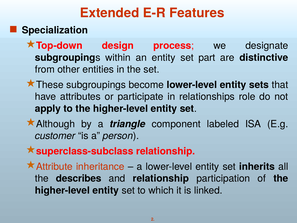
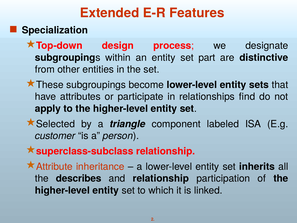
role: role -> find (247, 97)
Although: Although -> Selected (55, 124)
